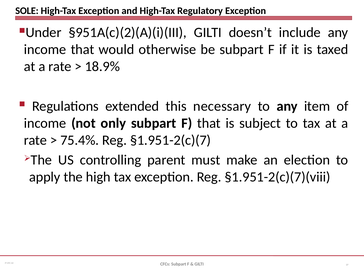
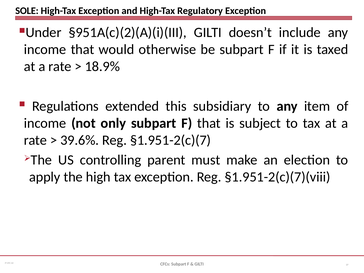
necessary: necessary -> subsidiary (222, 106)
75.4%: 75.4% -> 39.6% (80, 140)
